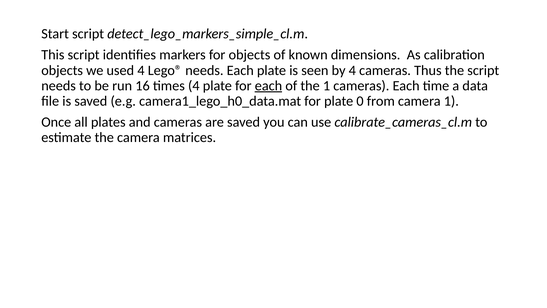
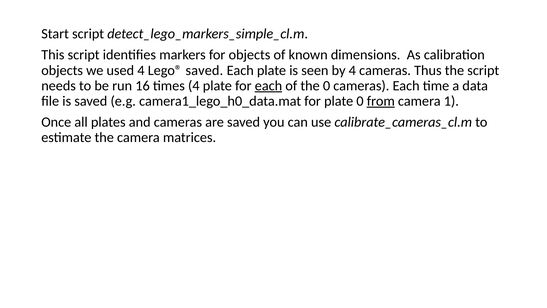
Lego® needs: needs -> saved (204, 70)
the 1: 1 -> 0 (327, 86)
from underline: none -> present (381, 101)
